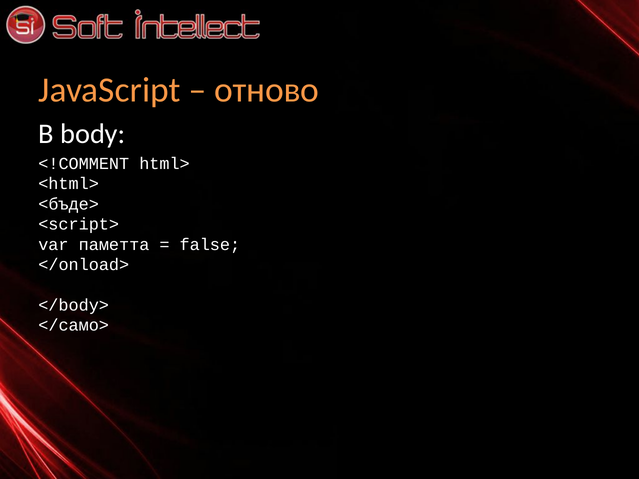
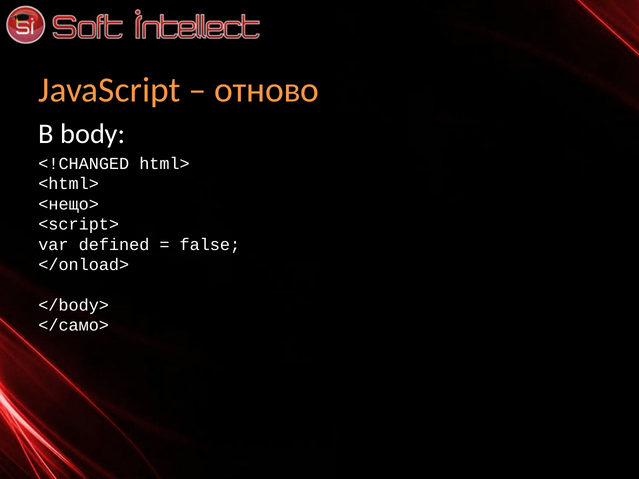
<!COMMENT: <!COMMENT -> <!CHANGED (84, 164)
<бъде>: <бъде> -> <нещо> (69, 204)
паметта: паметта -> defined (114, 245)
